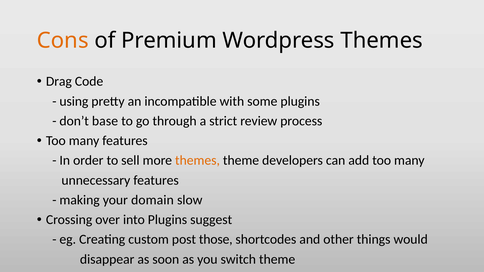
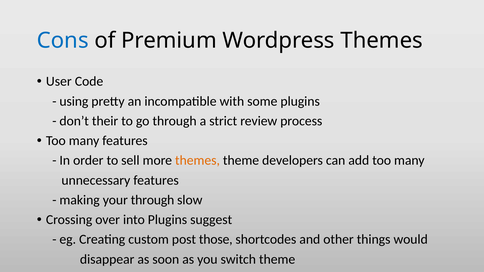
Cons colour: orange -> blue (63, 41)
Drag: Drag -> User (59, 82)
base: base -> their (105, 121)
your domain: domain -> through (153, 200)
